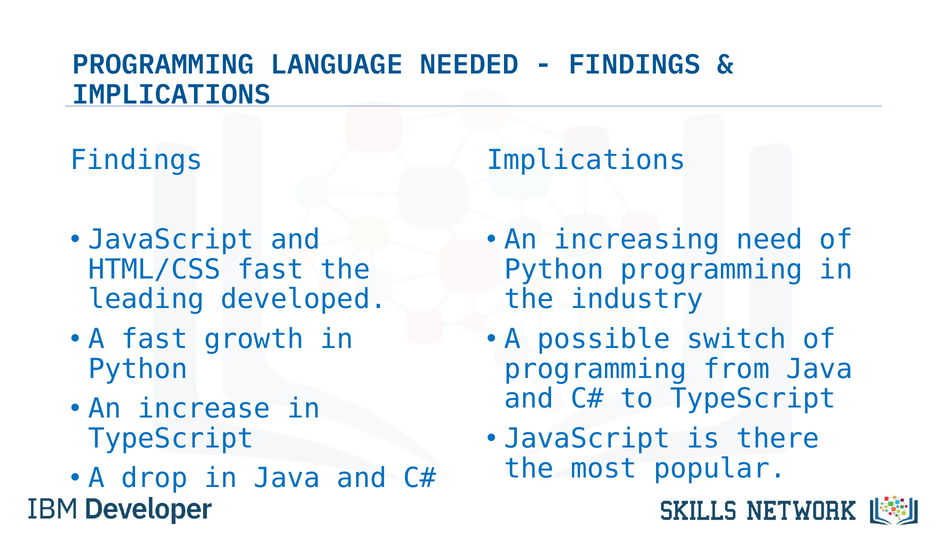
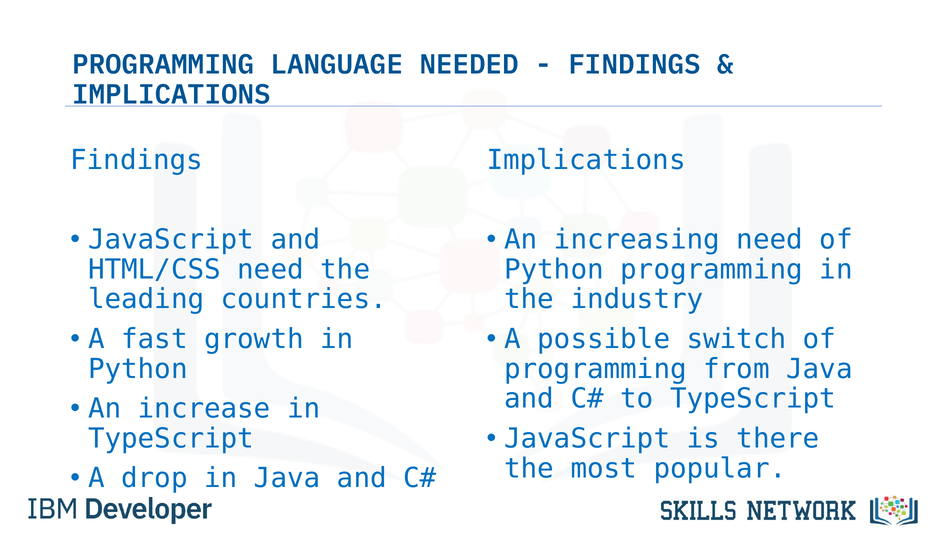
HTML/CSS fast: fast -> need (271, 269)
developed: developed -> countries (304, 299)
